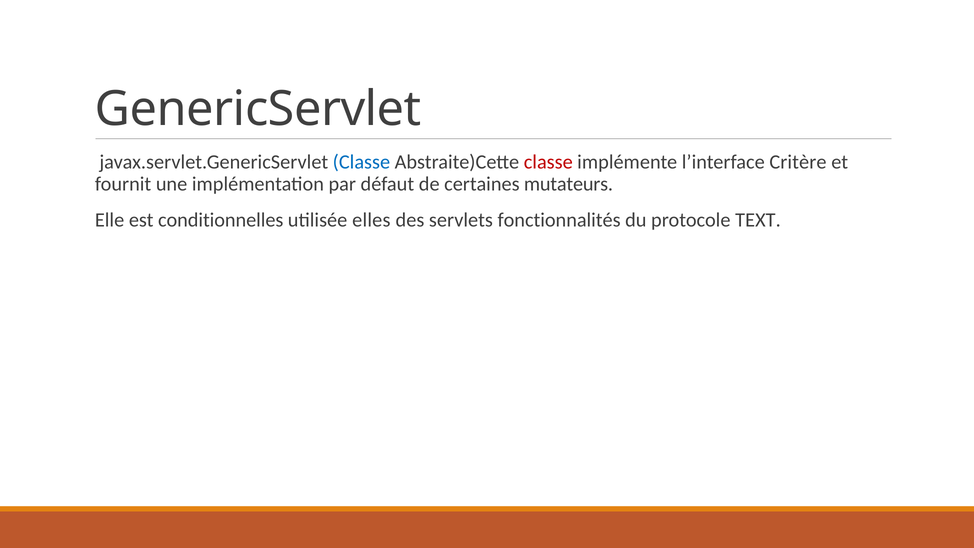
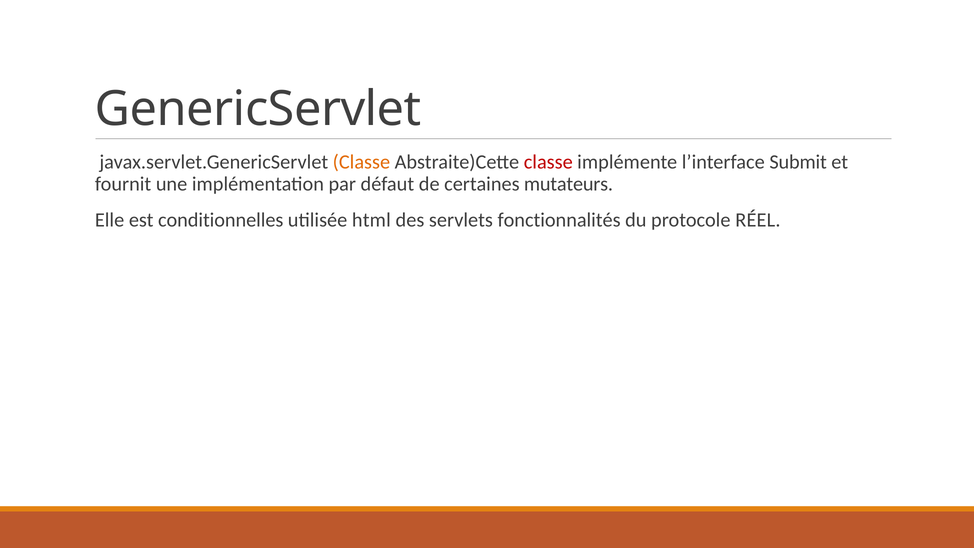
Classe colour: blue -> orange (361, 162)
Critère: Critère -> Submit (798, 162)
elles: elles -> html (371, 220)
TEXT: TEXT -> RÉEL (758, 220)
